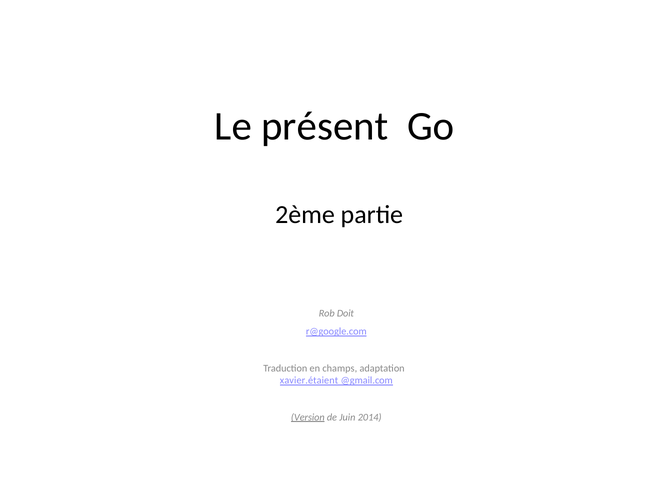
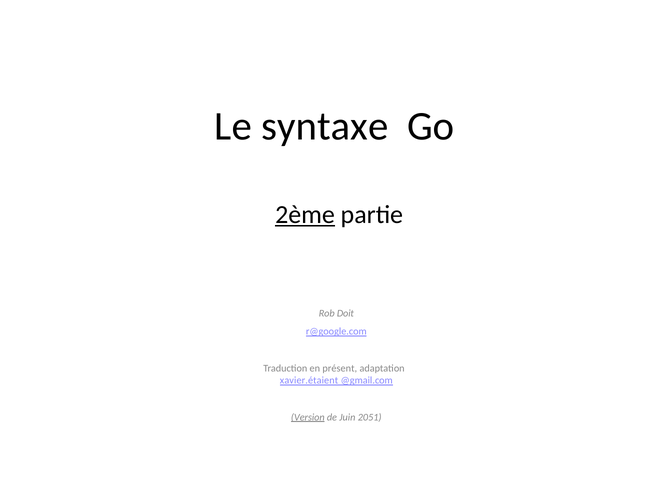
présent: présent -> syntaxe (325, 126)
2ème underline: none -> present (305, 215)
champs: champs -> présent (340, 368)
2014: 2014 -> 2051 (370, 417)
